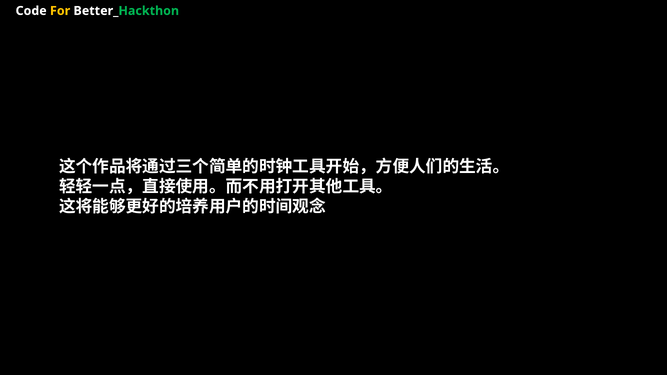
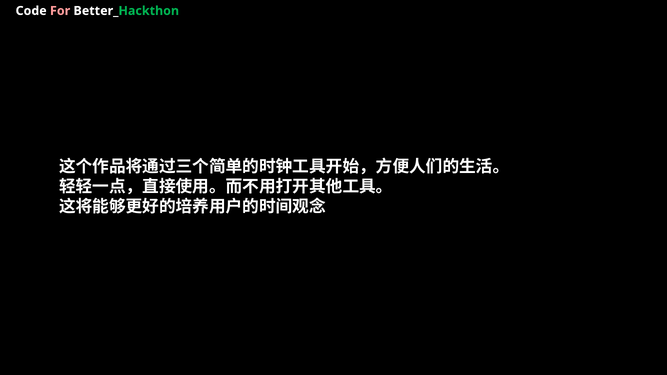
For colour: yellow -> pink (60, 11)
